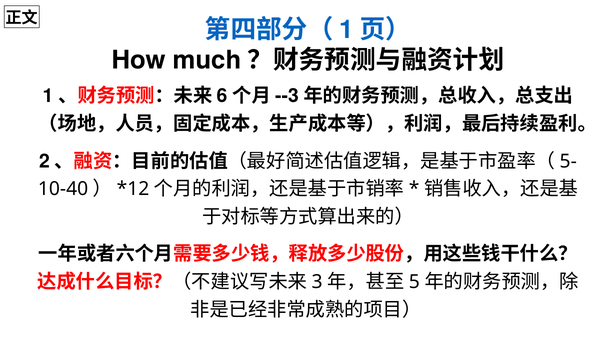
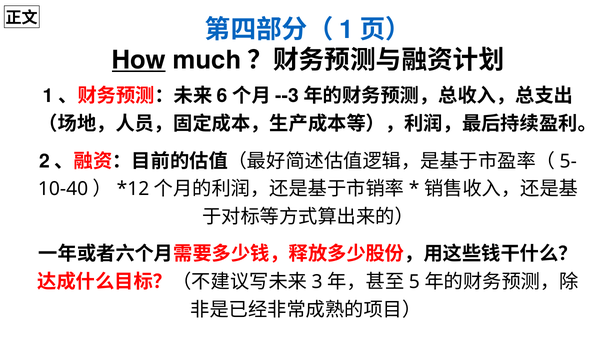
How underline: none -> present (139, 60)
